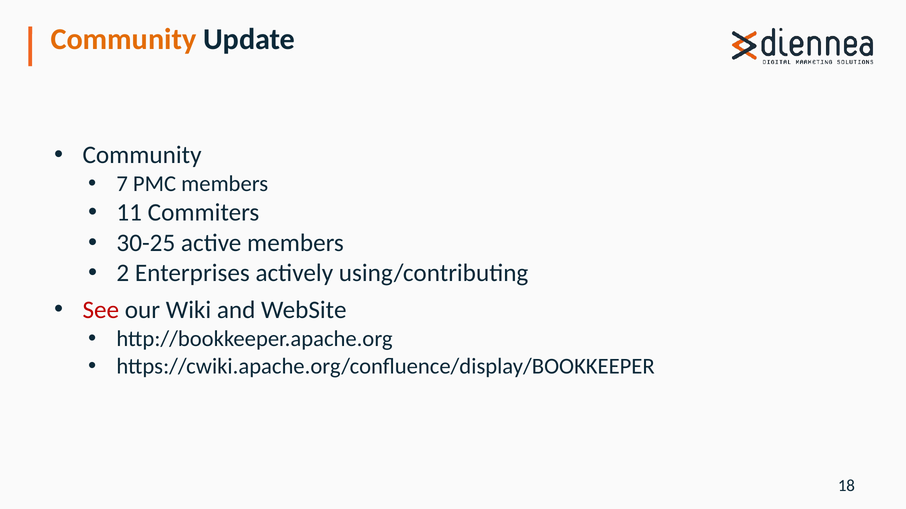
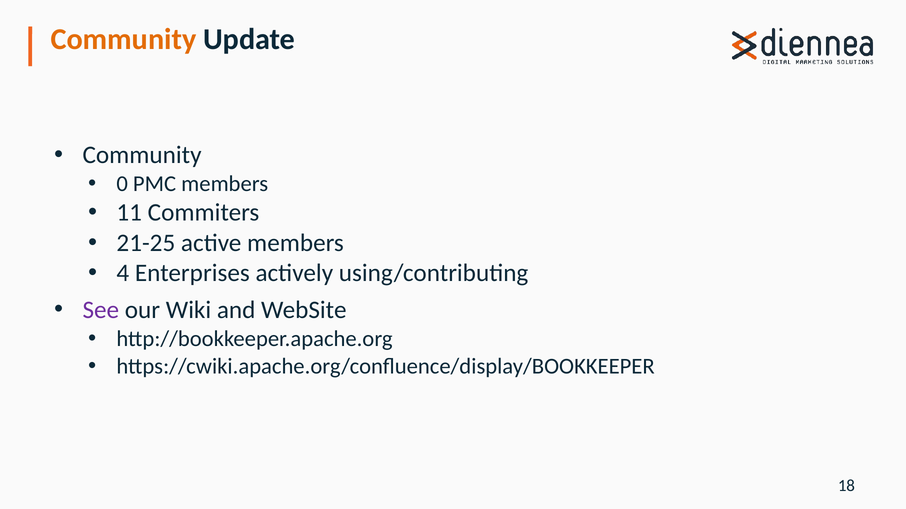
7: 7 -> 0 (122, 184)
30-25: 30-25 -> 21-25 (146, 243)
2: 2 -> 4 (123, 274)
See colour: red -> purple (101, 310)
